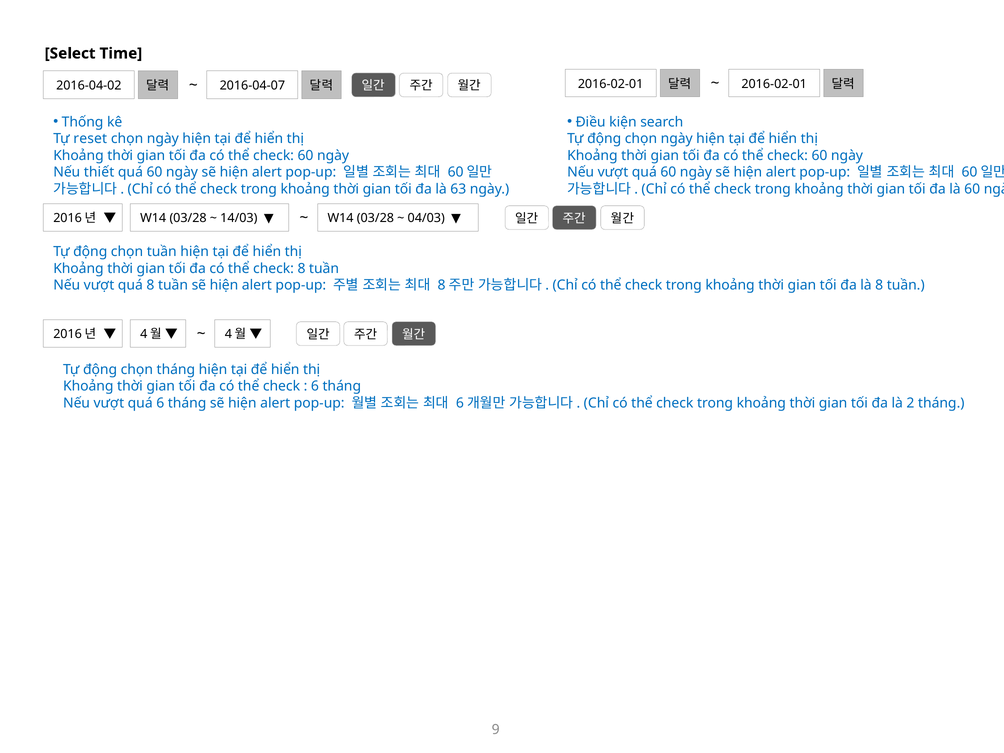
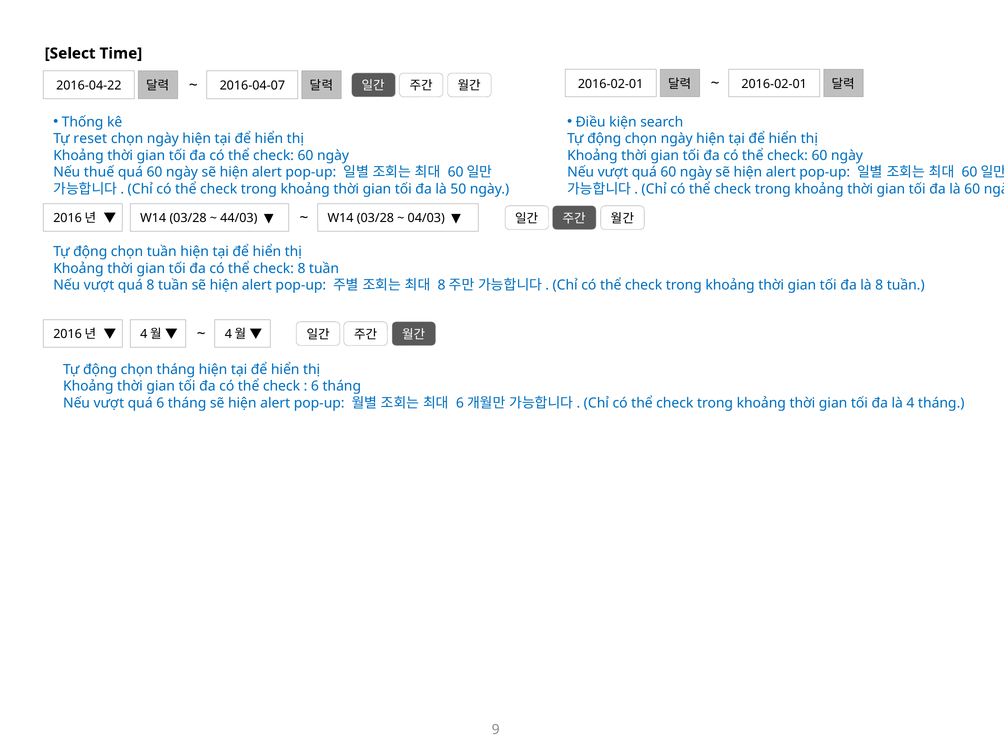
2016-04-02: 2016-04-02 -> 2016-04-22 (89, 86)
thiết: thiết -> thuế (99, 172)
63: 63 -> 50 (458, 189)
14/03: 14/03 -> 44/03 (239, 218)
2: 2 -> 4 (910, 403)
